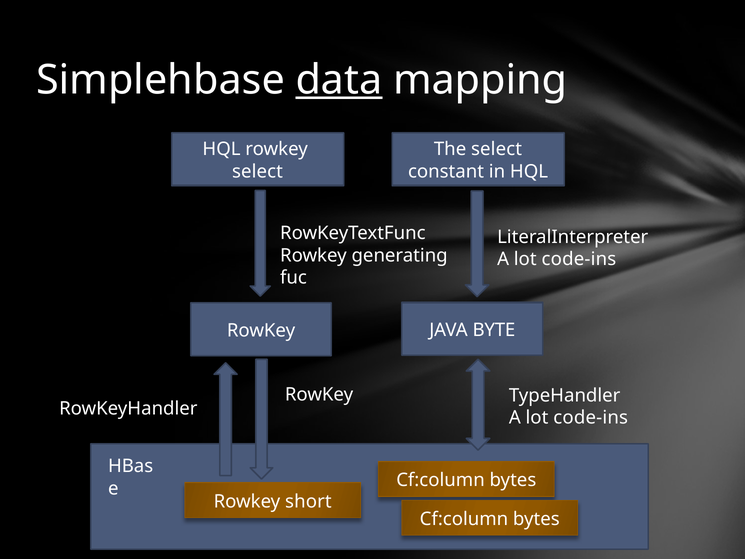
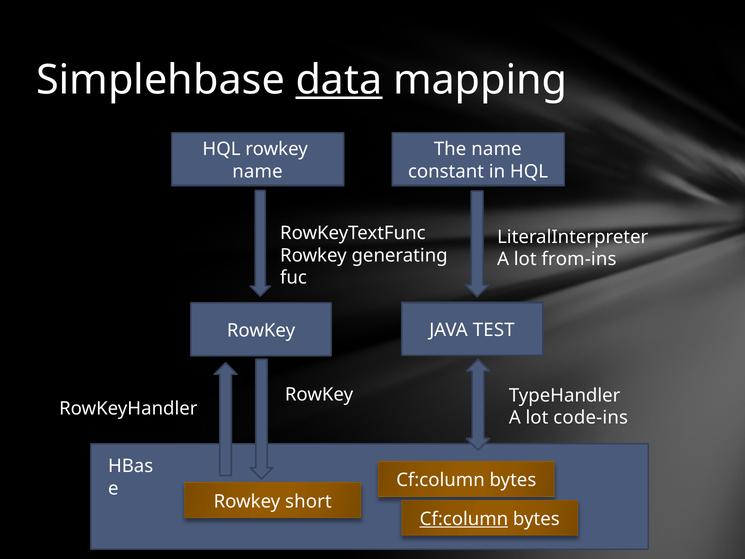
The select: select -> name (497, 149)
select: select -> name (257, 172)
code-ins: code-ins -> from-ins (579, 259)
BYTE: BYTE -> TEST (494, 330)
Cf:column underline: none -> present (464, 519)
